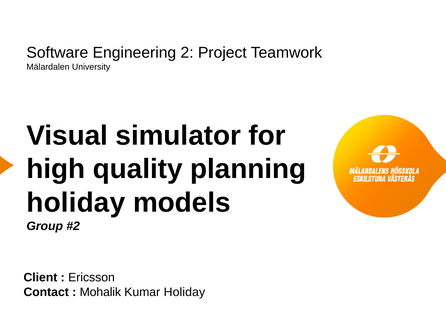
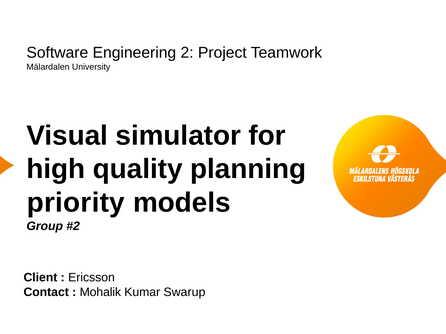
holiday: holiday -> priority (76, 203)
Kumar Holiday: Holiday -> Swarup (184, 292)
